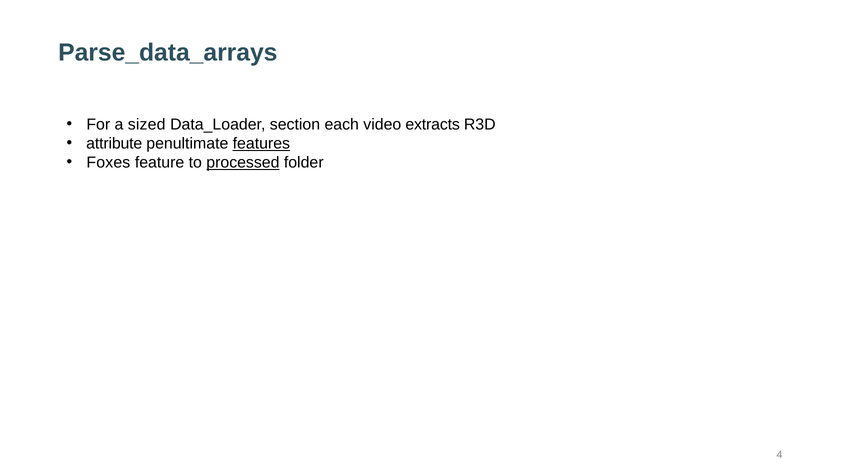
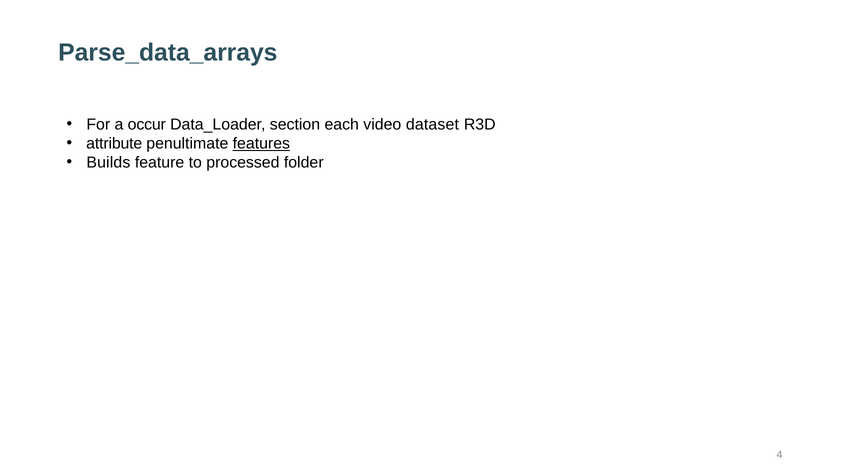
sized: sized -> occur (147, 125)
extracts: extracts -> dataset (432, 125)
Foxes: Foxes -> Builds (108, 163)
processed underline: present -> none (243, 163)
